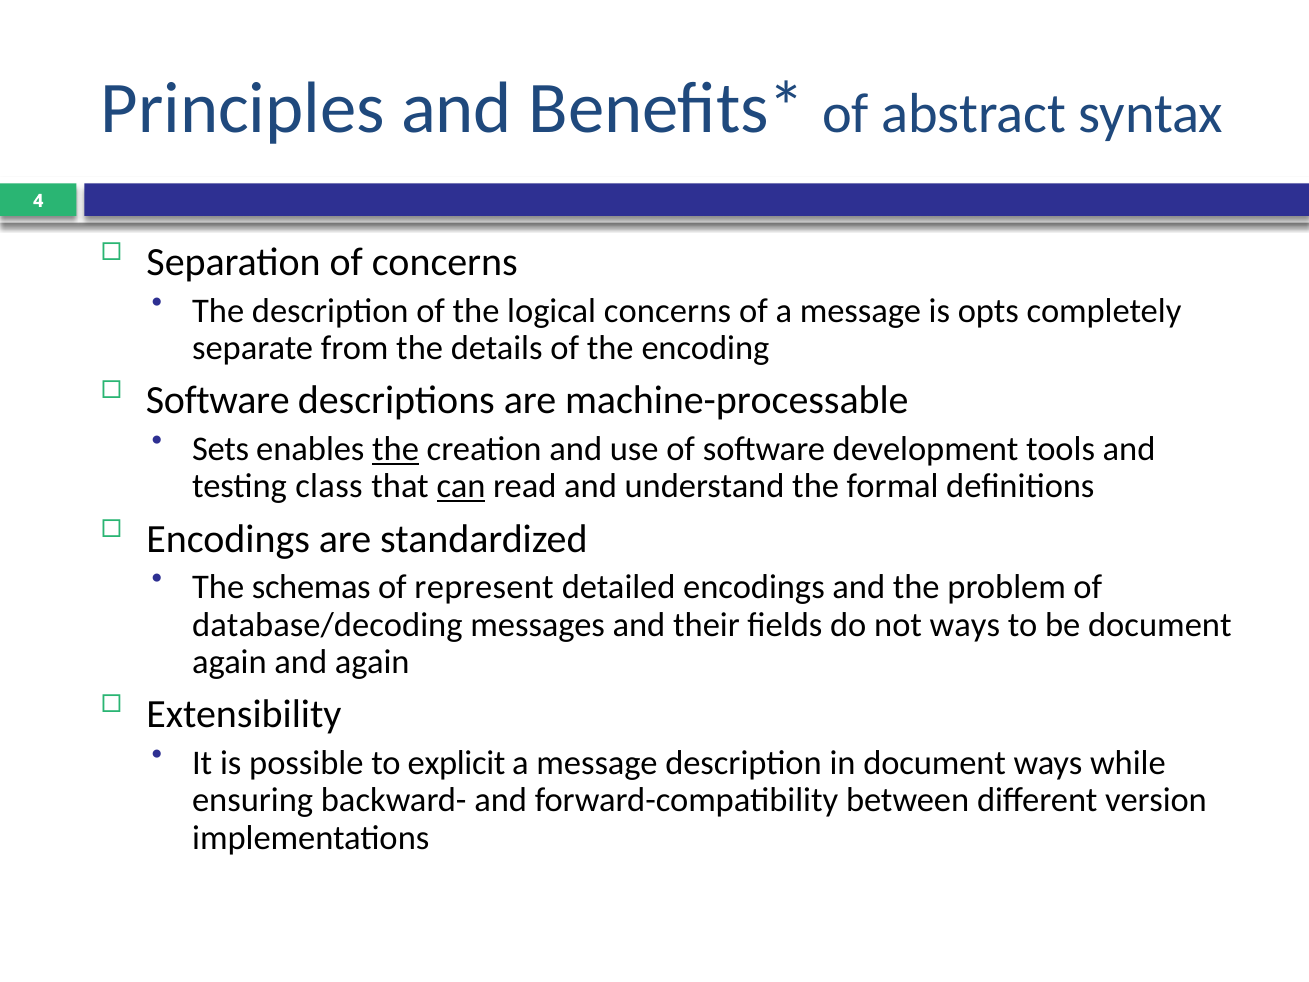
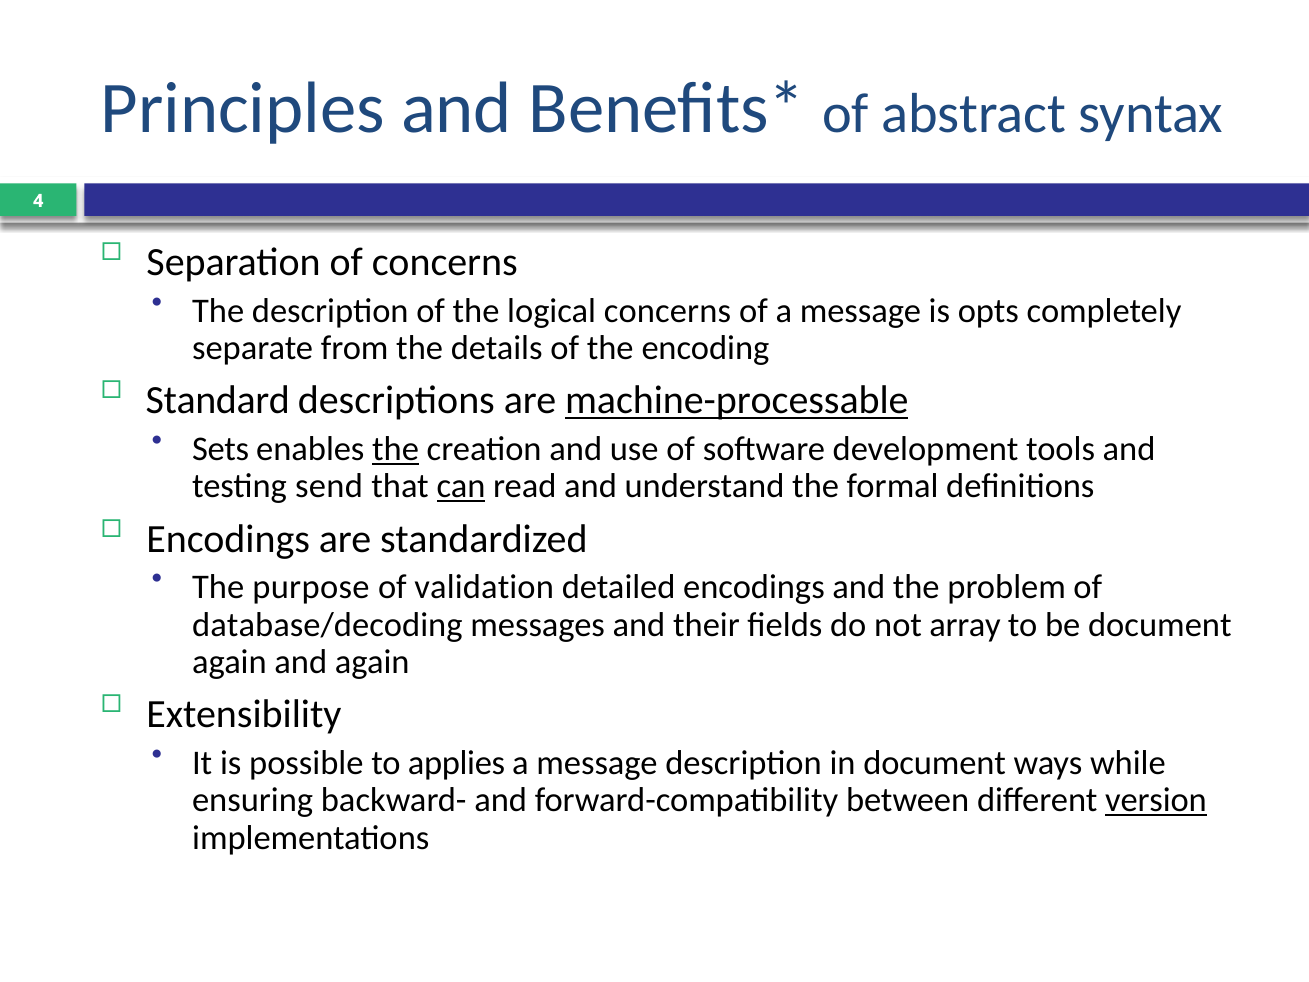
Software: Software -> Standard (218, 401)
machine-processable underline: none -> present (737, 401)
class: class -> send (329, 486)
schemas: schemas -> purpose (311, 587)
represent: represent -> validation (484, 587)
not ways: ways -> array (965, 625)
explicit: explicit -> applies (457, 763)
version underline: none -> present (1156, 800)
